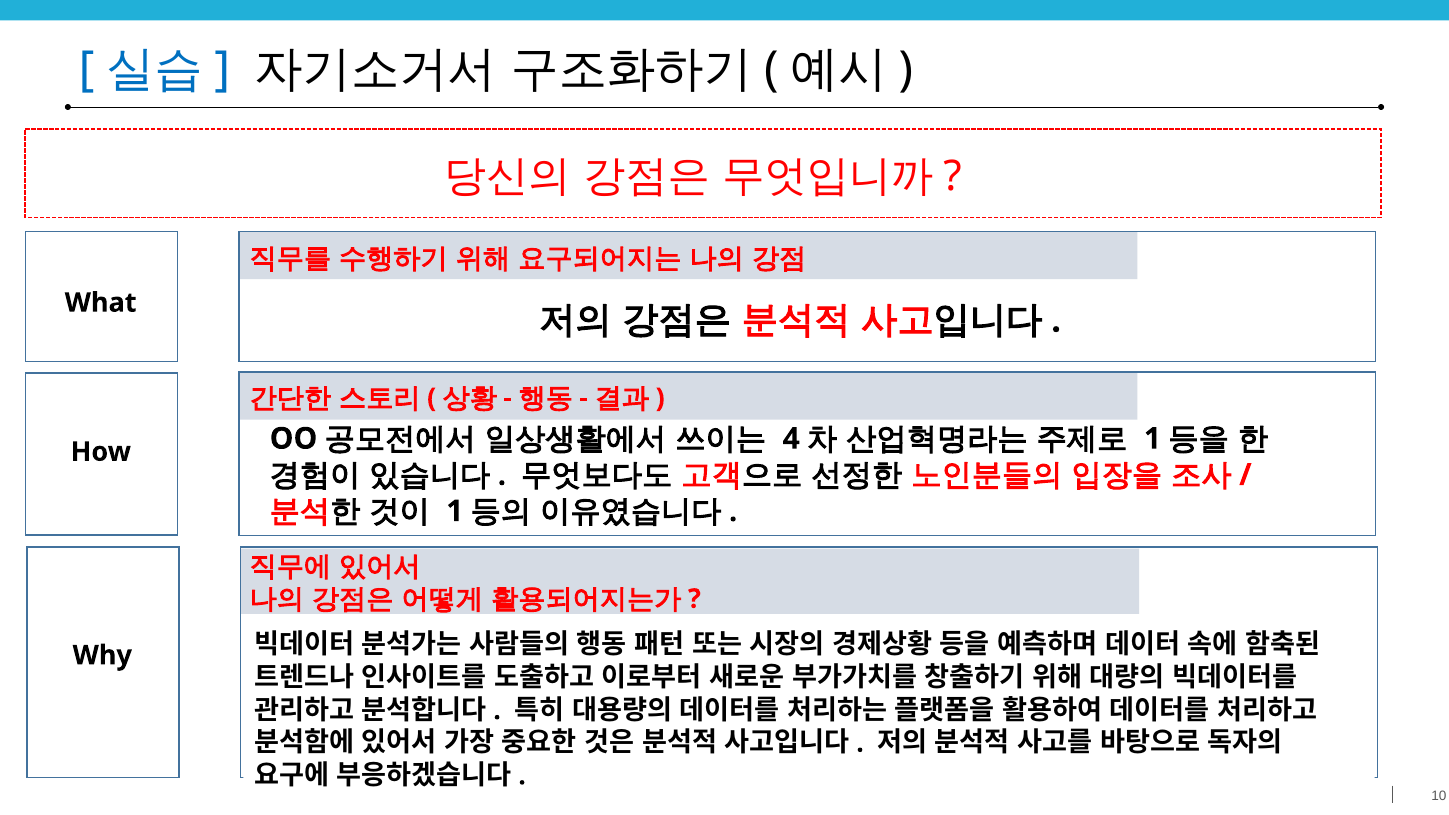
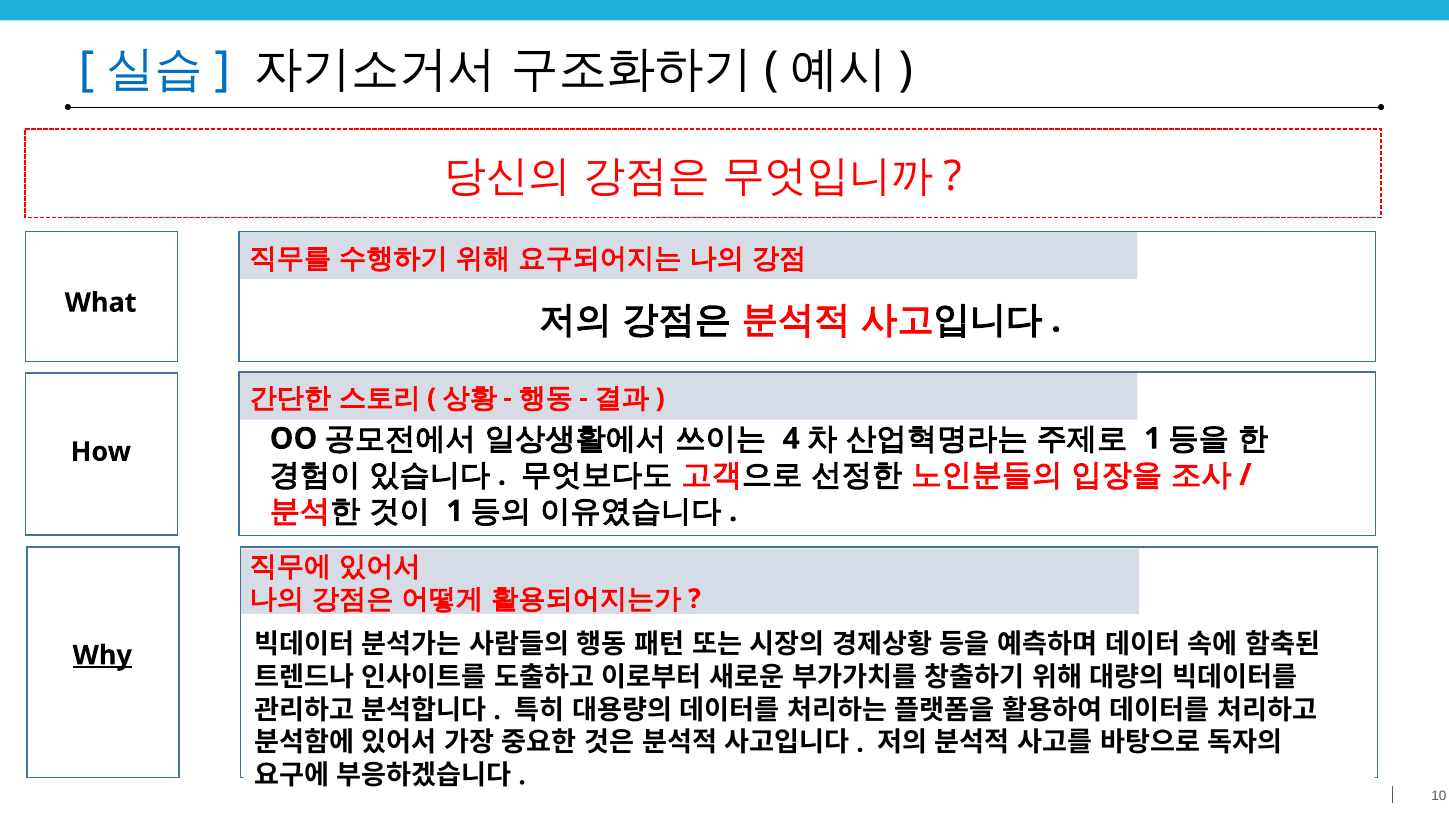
Why underline: none -> present (102, 655)
